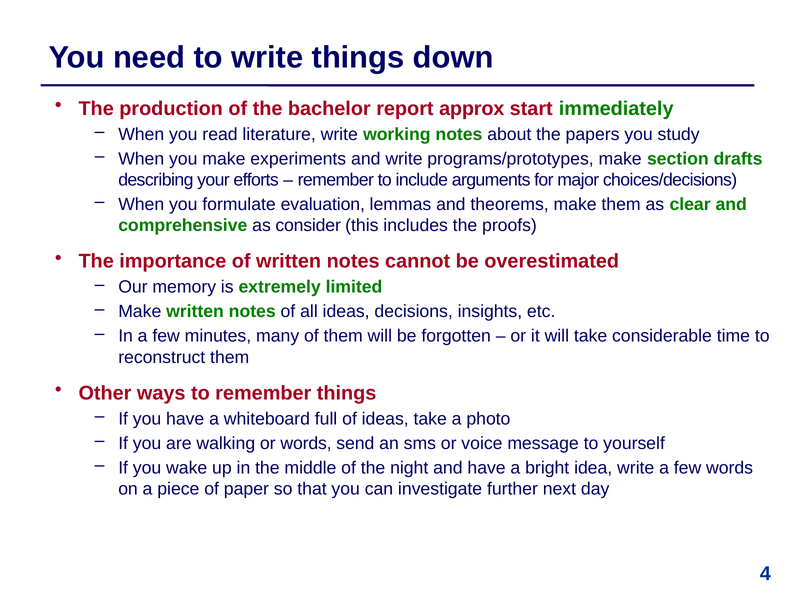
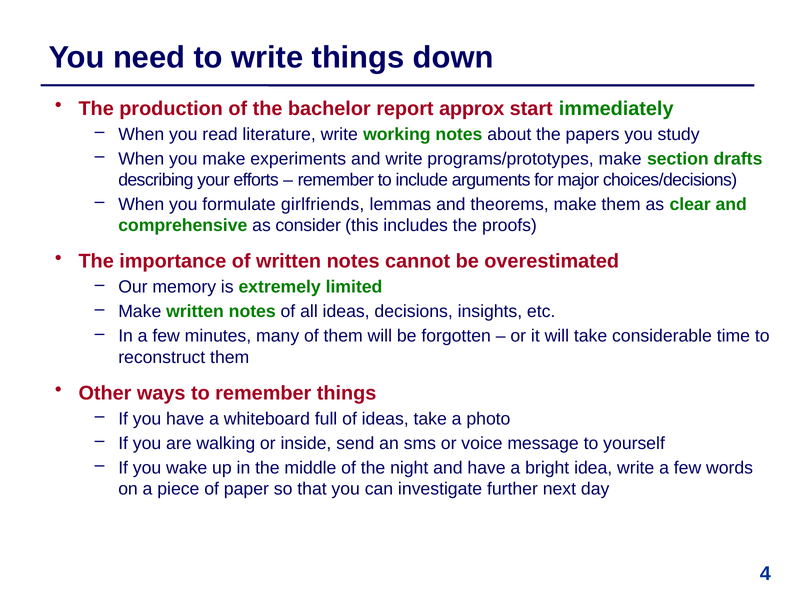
evaluation: evaluation -> girlfriends (323, 204)
or words: words -> inside (306, 444)
